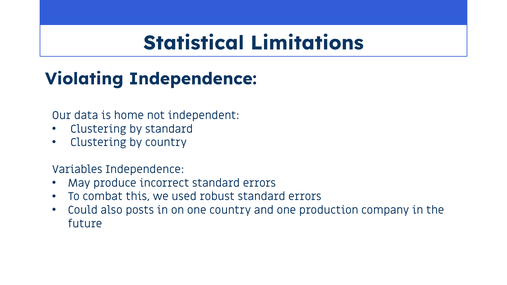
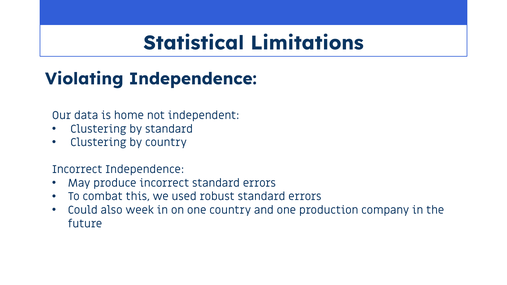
Variables: Variables -> Incorrect (77, 170)
posts: posts -> week (140, 210)
